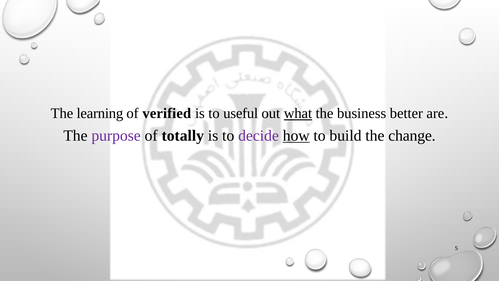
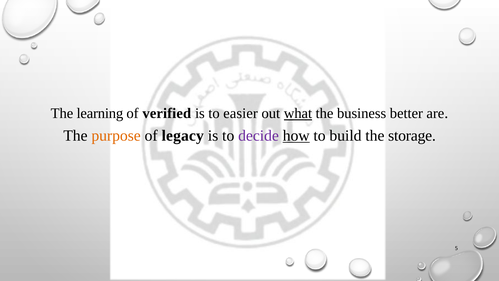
useful: useful -> easier (241, 113)
purpose colour: purple -> orange (116, 135)
totally: totally -> legacy (183, 135)
change: change -> storage (412, 135)
